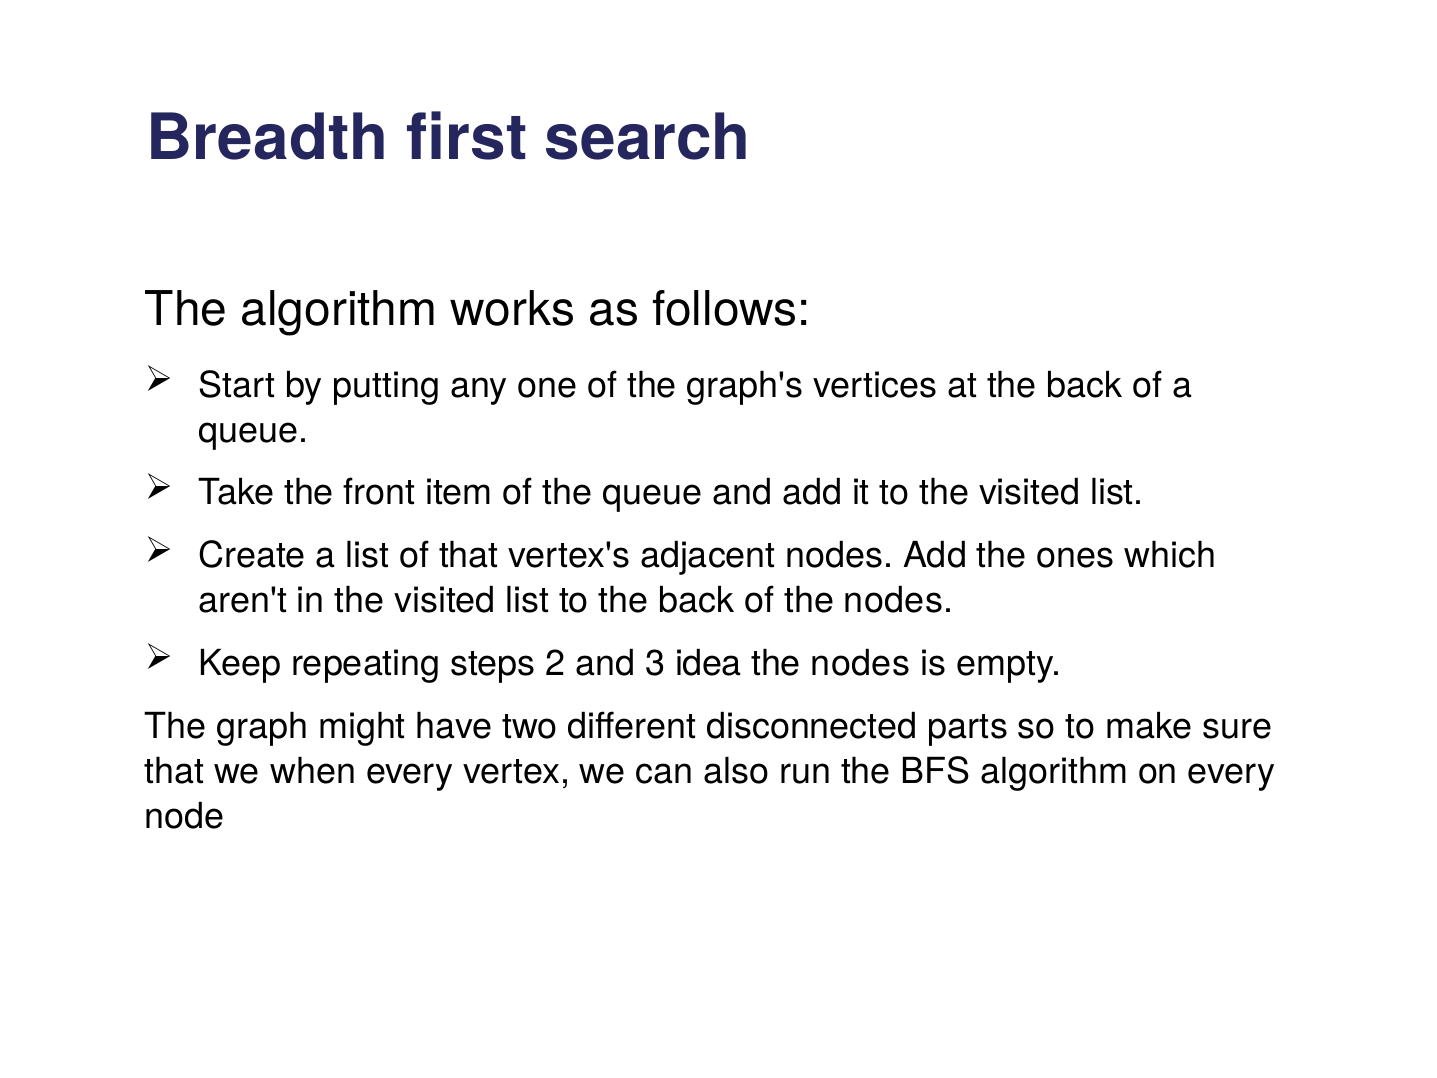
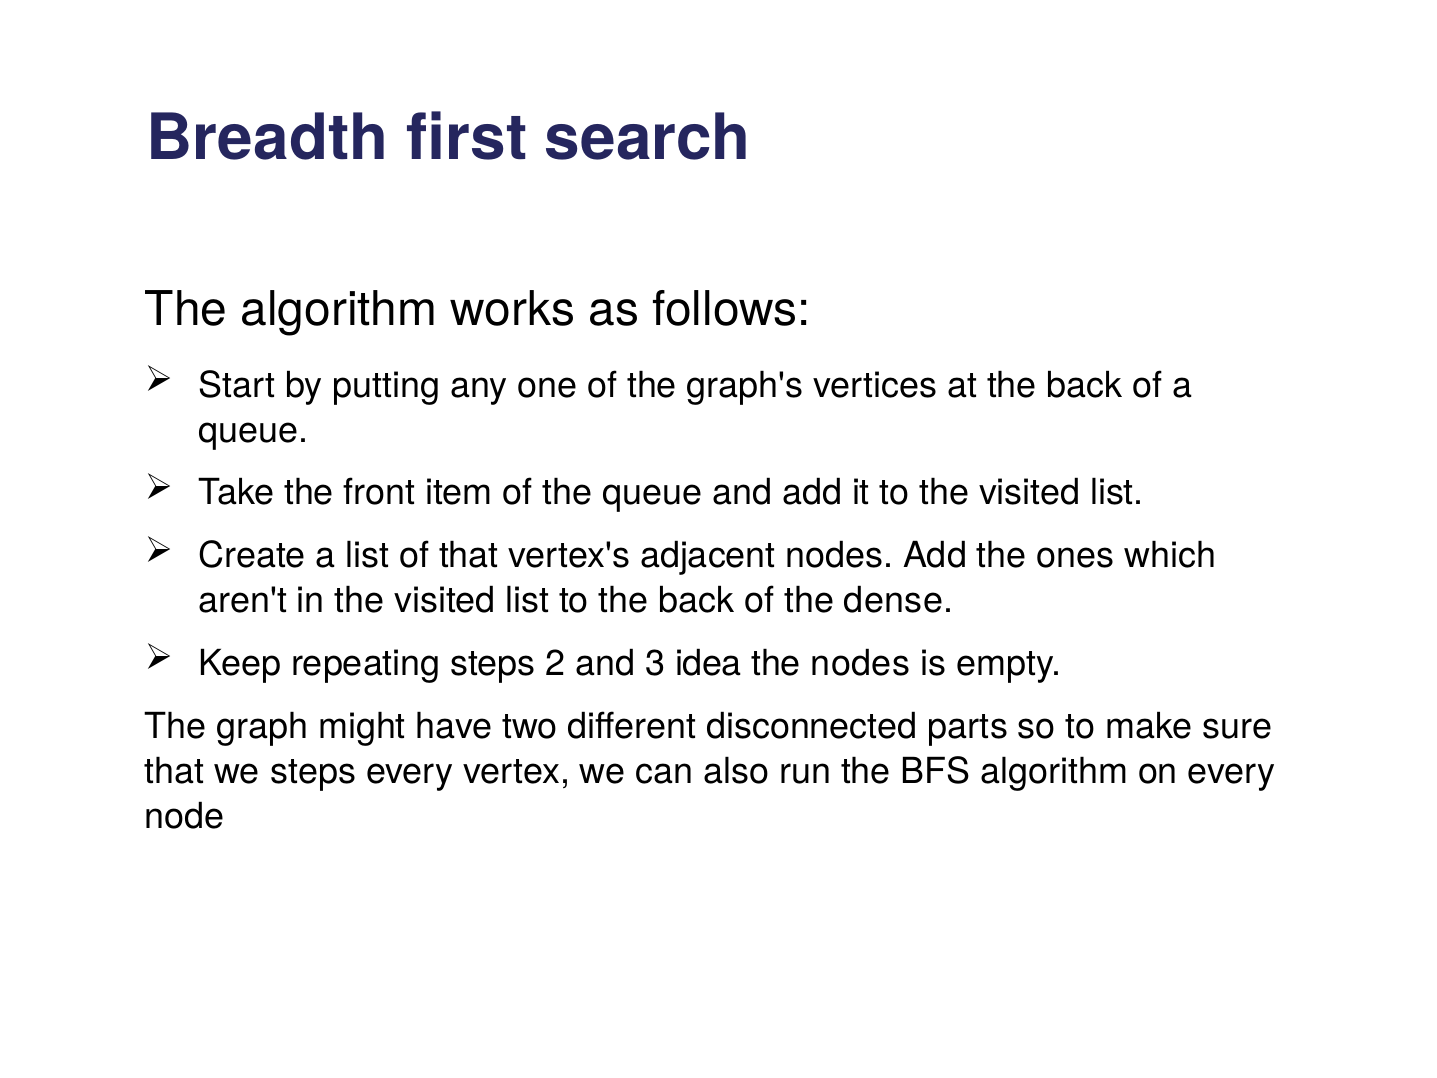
of the nodes: nodes -> dense (899, 601)
we when: when -> steps (313, 772)
